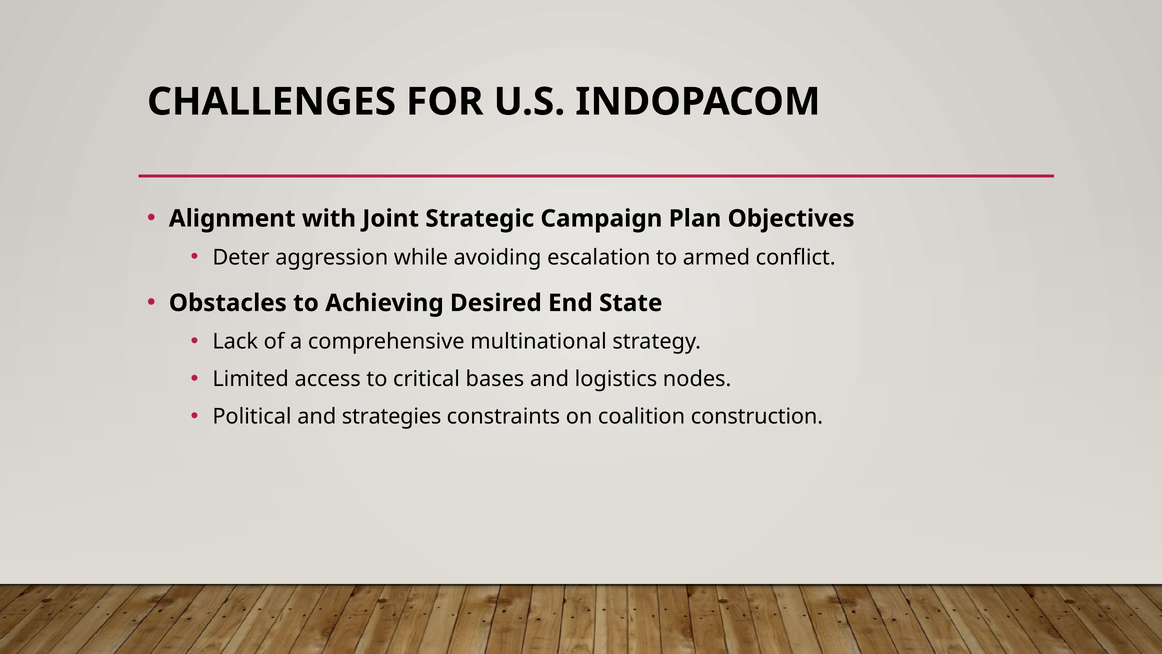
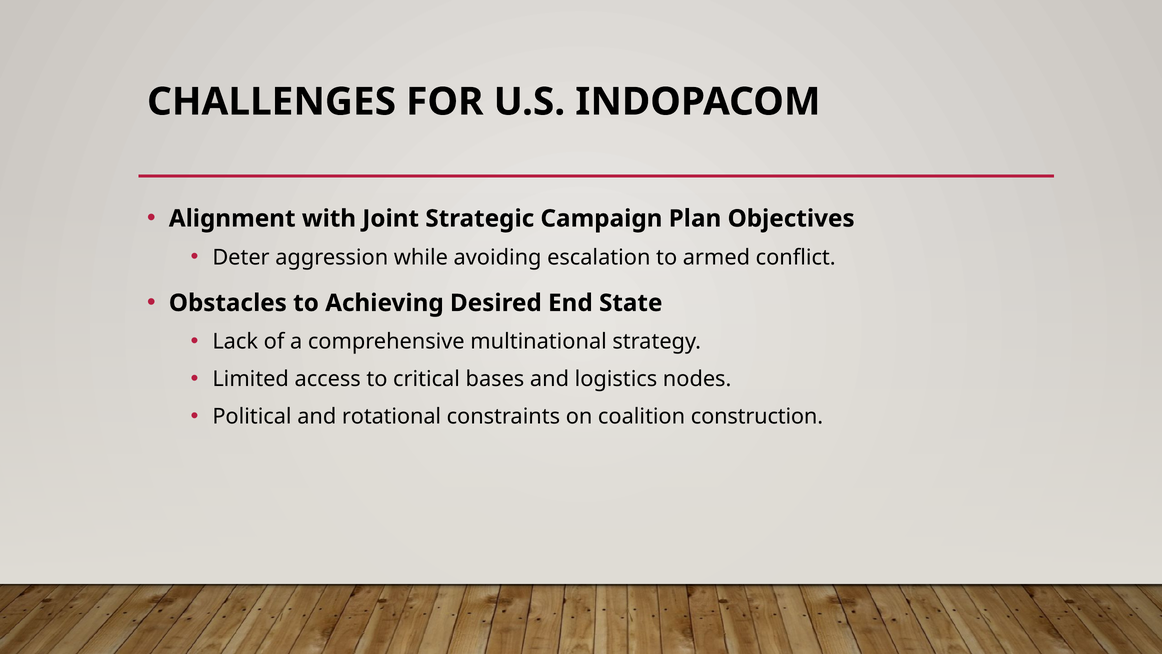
strategies: strategies -> rotational (392, 416)
